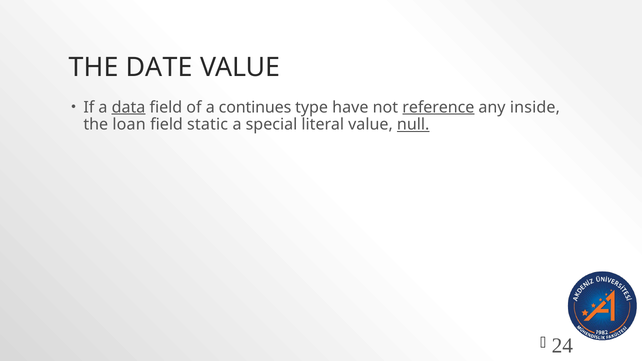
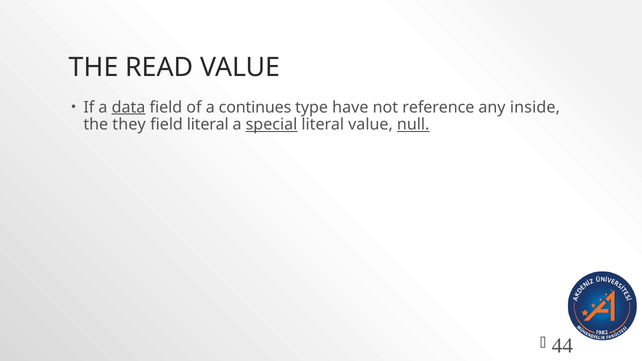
DATE: DATE -> READ (159, 67)
reference underline: present -> none (438, 107)
loan: loan -> they (129, 125)
field static: static -> literal (208, 125)
special underline: none -> present (271, 125)
24: 24 -> 44 (562, 346)
